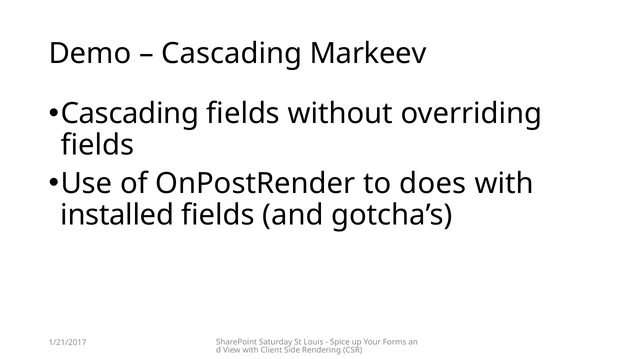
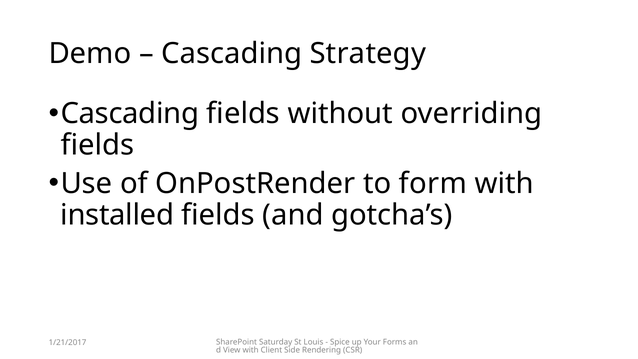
Markeev: Markeev -> Strategy (368, 54)
does: does -> form (433, 183)
